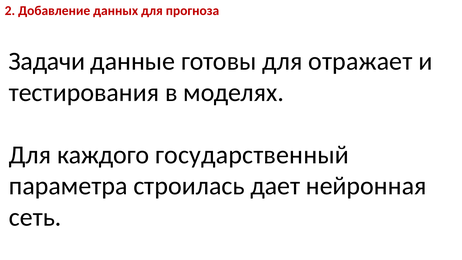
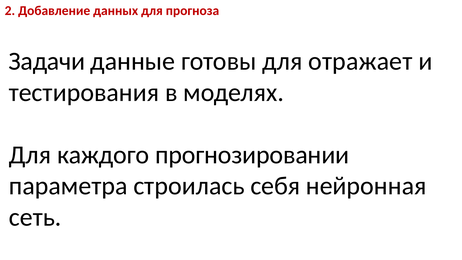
государственный: государственный -> прогнозировании (252, 155)
дает: дает -> себя (275, 186)
